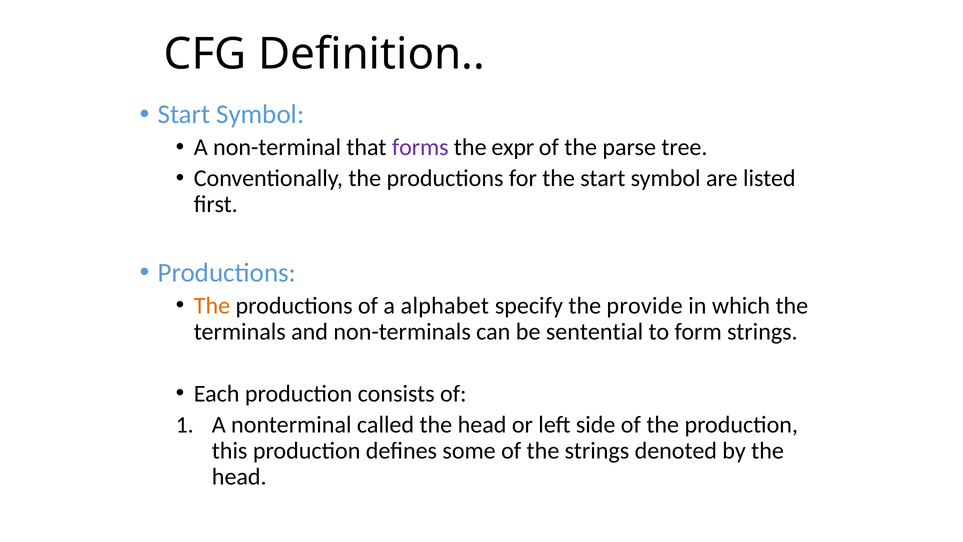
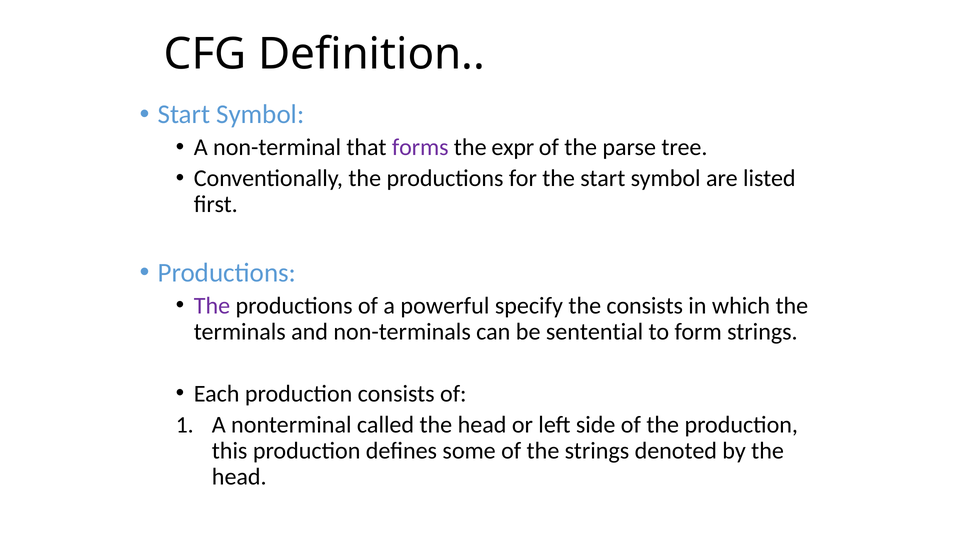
The colour: orange -> purple (212, 305)
alphabet: alphabet -> powerful (445, 305)
the provide: provide -> consists (645, 305)
